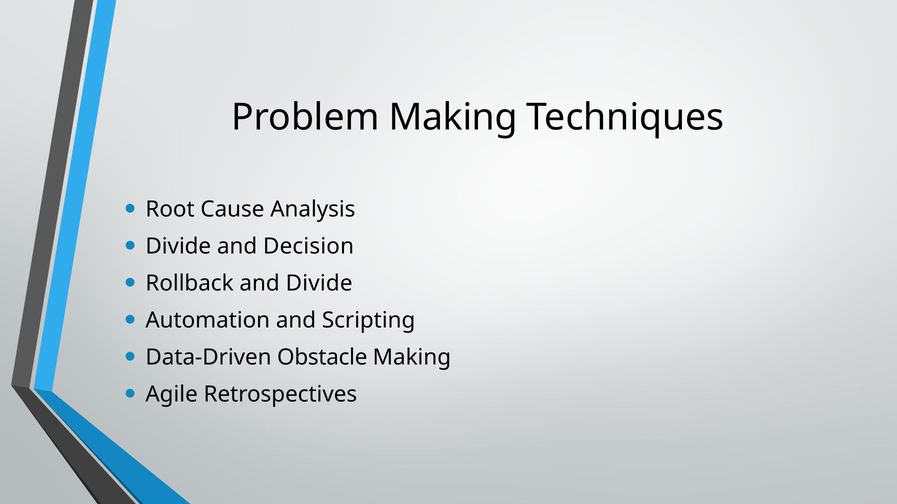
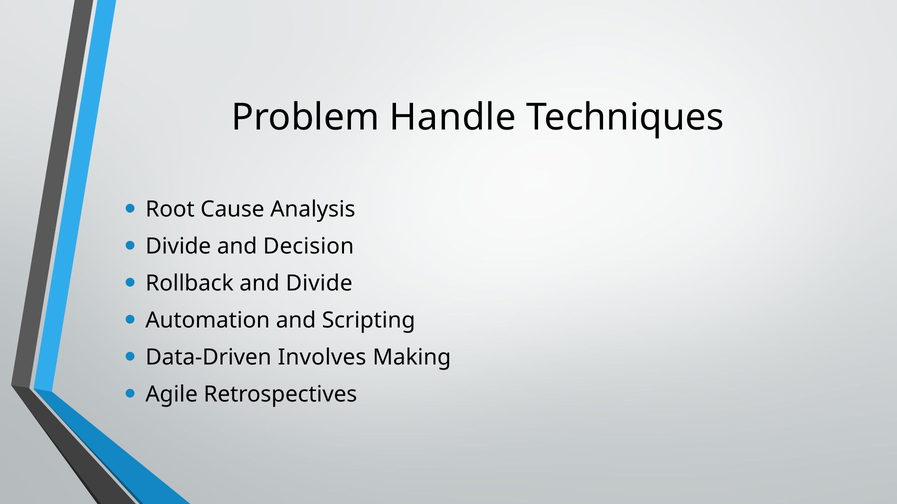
Problem Making: Making -> Handle (453, 118)
Obstacle: Obstacle -> Involves (322, 358)
